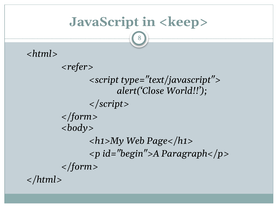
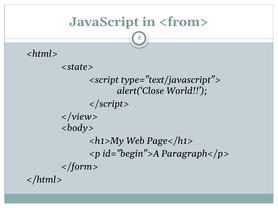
<keep>: <keep> -> <from> (184, 22)
<refer>: <refer> -> <state> (77, 67)
</form>: </form> -> </view> (79, 117)
